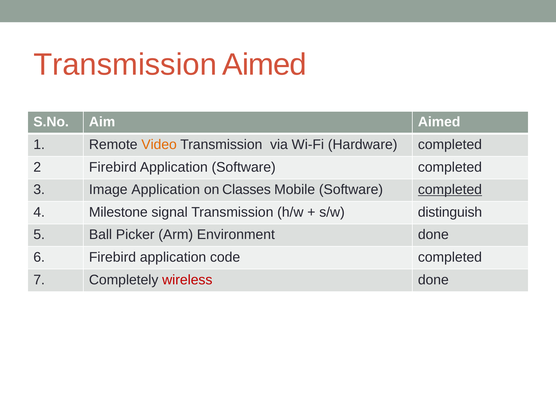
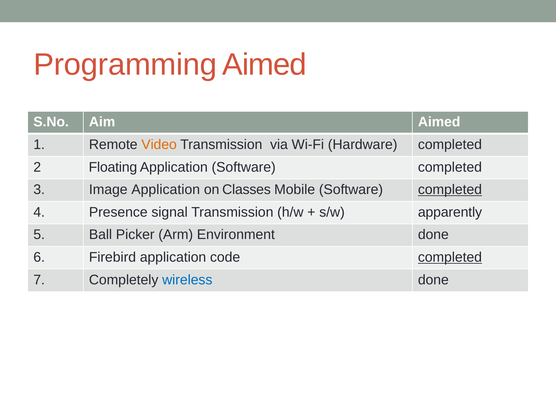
Transmission: Transmission -> Programming (125, 65)
2 Firebird: Firebird -> Floating (113, 167)
Milestone: Milestone -> Presence (118, 212)
distinguish: distinguish -> apparently (450, 212)
completed underline: none -> present (450, 257)
wireless colour: red -> blue (187, 280)
